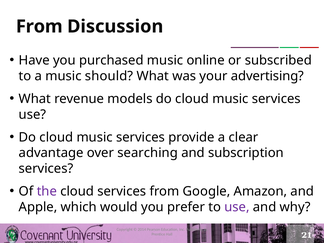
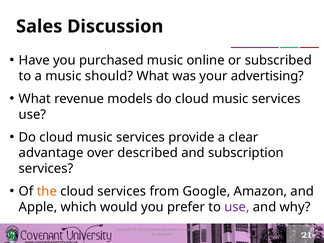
From: From -> Sales (39, 26)
searching: searching -> described (148, 153)
the colour: purple -> orange (47, 191)
